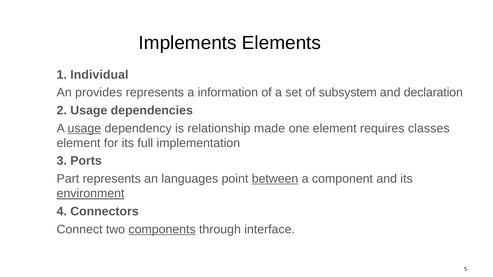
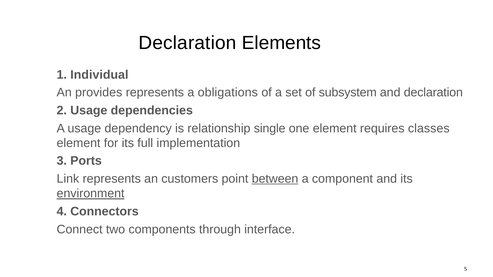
Implements: Implements -> Declaration (188, 43)
information: information -> obligations (228, 93)
usage underline: present -> none (84, 128)
made: made -> single (270, 128)
Part: Part -> Link (68, 179)
languages: languages -> customers (190, 179)
components underline: present -> none (162, 230)
